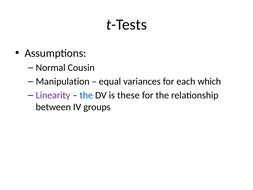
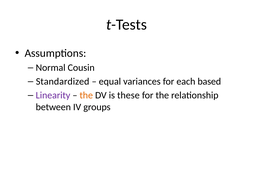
Manipulation: Manipulation -> Standardized (63, 81)
which: which -> based (209, 81)
the colour: blue -> orange (86, 95)
